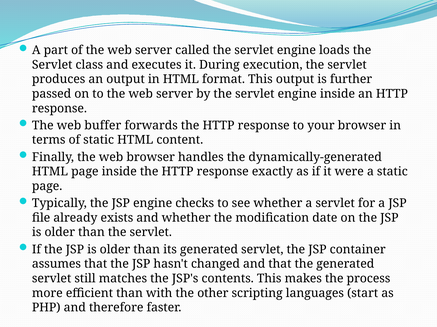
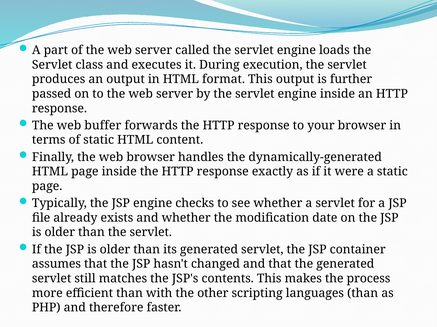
languages start: start -> than (363, 294)
